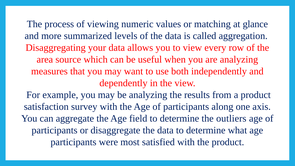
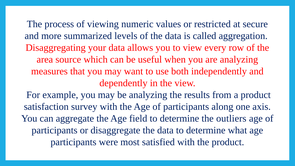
matching: matching -> restricted (212, 24)
glance: glance -> secure (255, 24)
